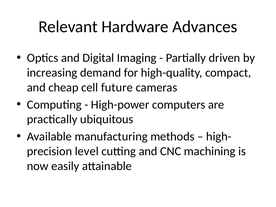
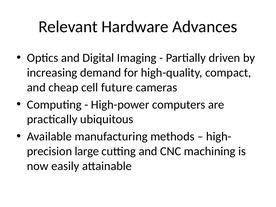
level: level -> large (87, 151)
